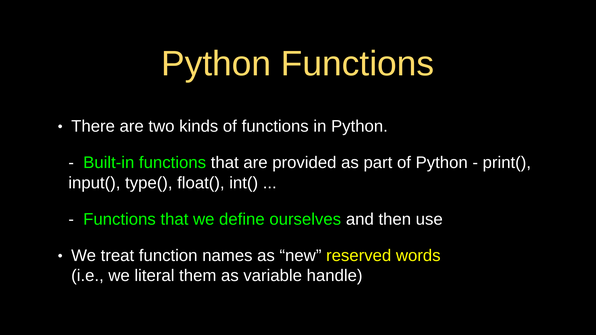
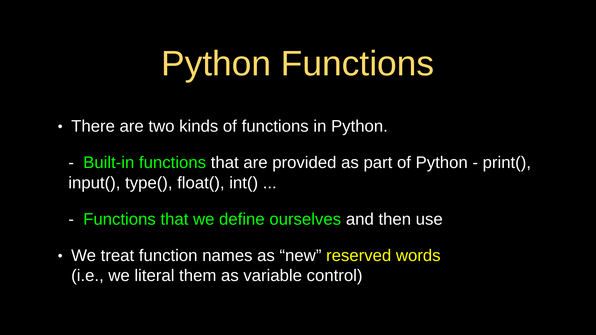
handle: handle -> control (335, 276)
